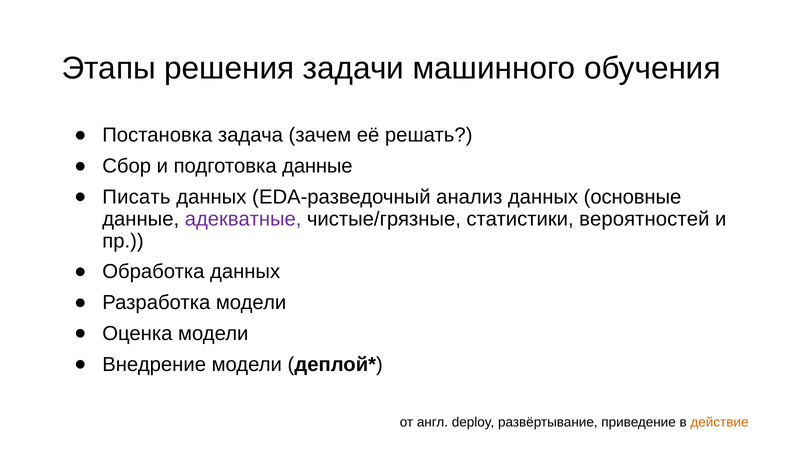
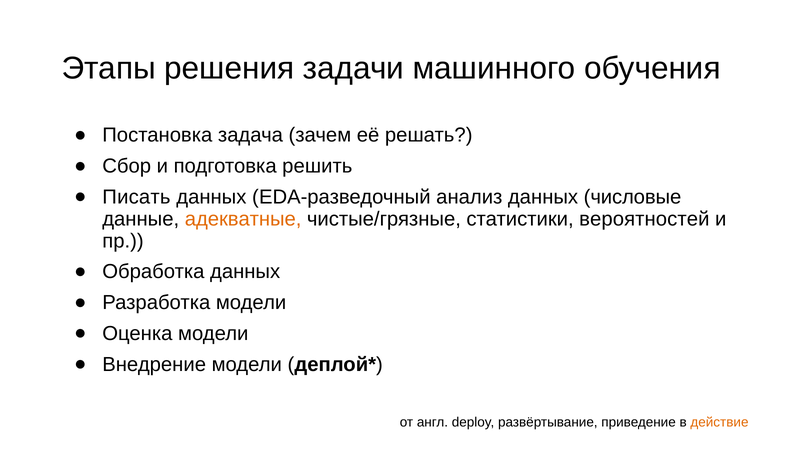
подготовка данные: данные -> решить (317, 166)
основные: основные -> числовые (633, 197)
адекватные colour: purple -> orange (243, 219)
